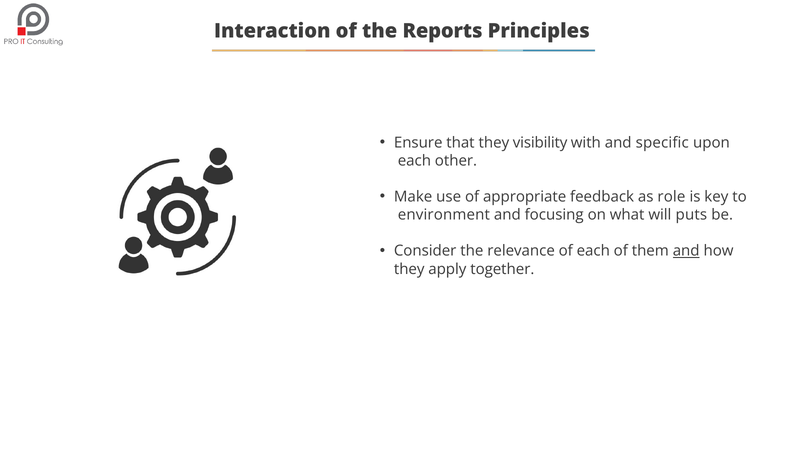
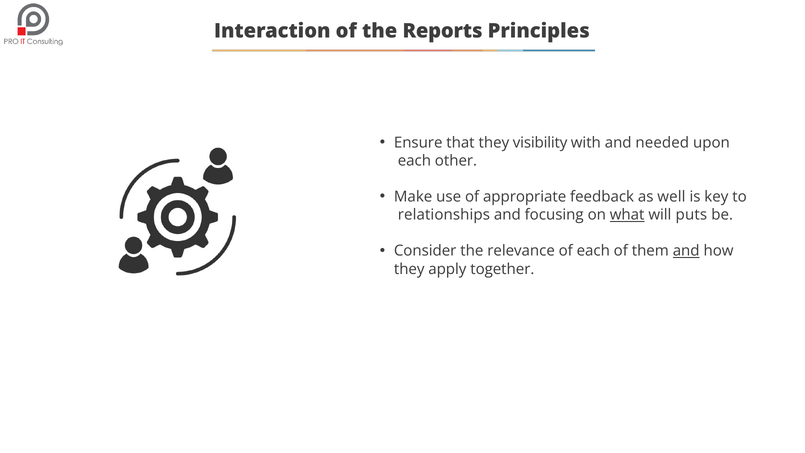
specific: specific -> needed (662, 143)
role: role -> well (671, 197)
environment: environment -> relationships (444, 215)
what underline: none -> present (627, 215)
